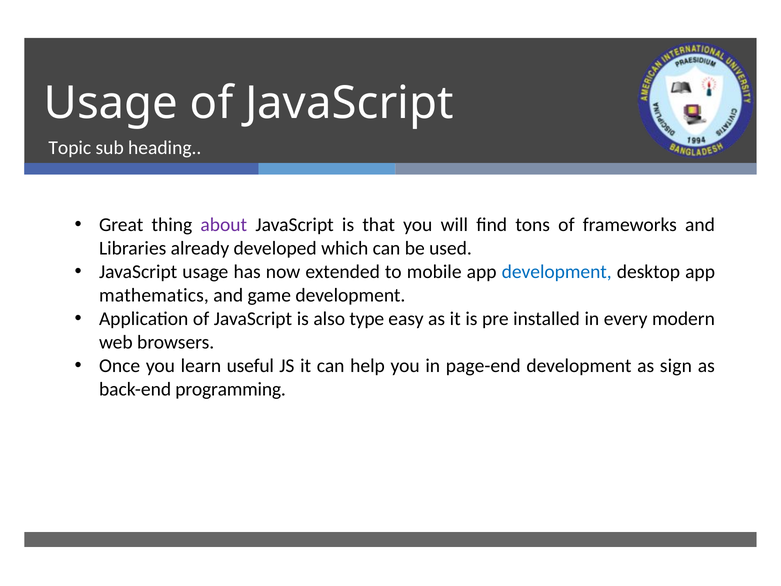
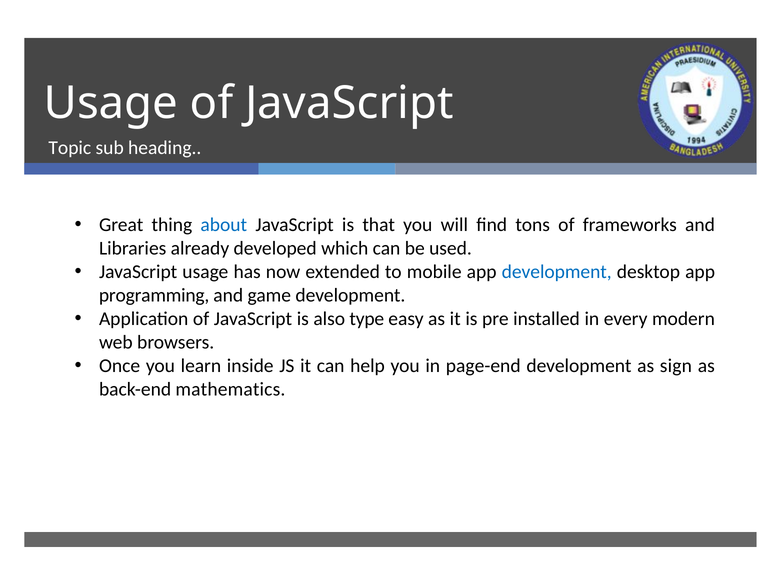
about colour: purple -> blue (224, 225)
mathematics: mathematics -> programming (154, 295)
useful: useful -> inside (250, 366)
programming: programming -> mathematics (230, 389)
